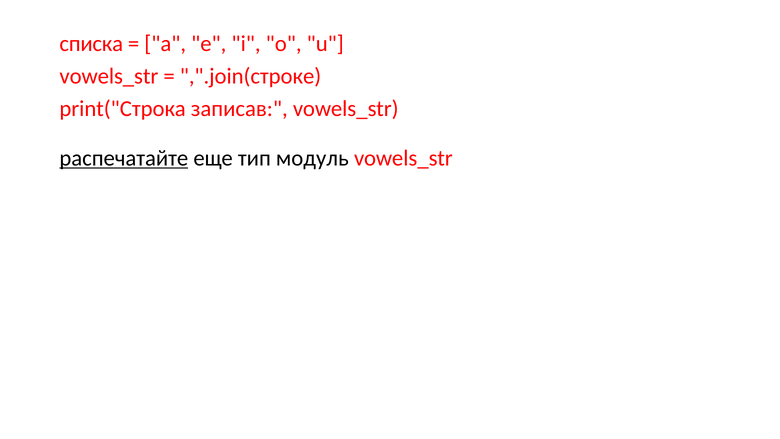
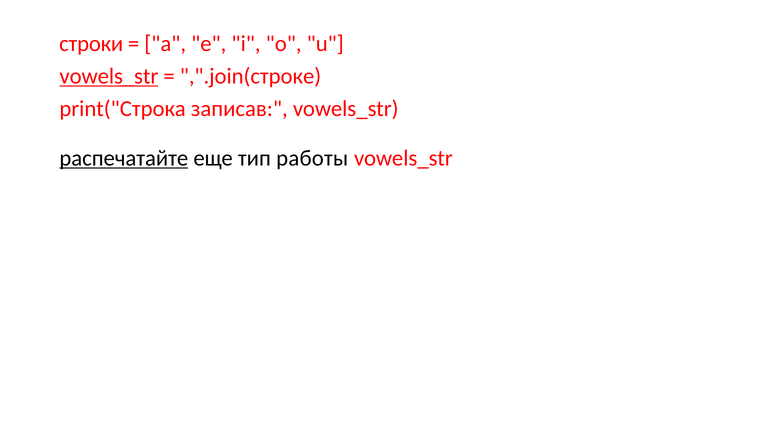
списка: списка -> строки (91, 44)
vowels_str underline: none -> present (109, 76)
модуль: модуль -> работы (312, 158)
